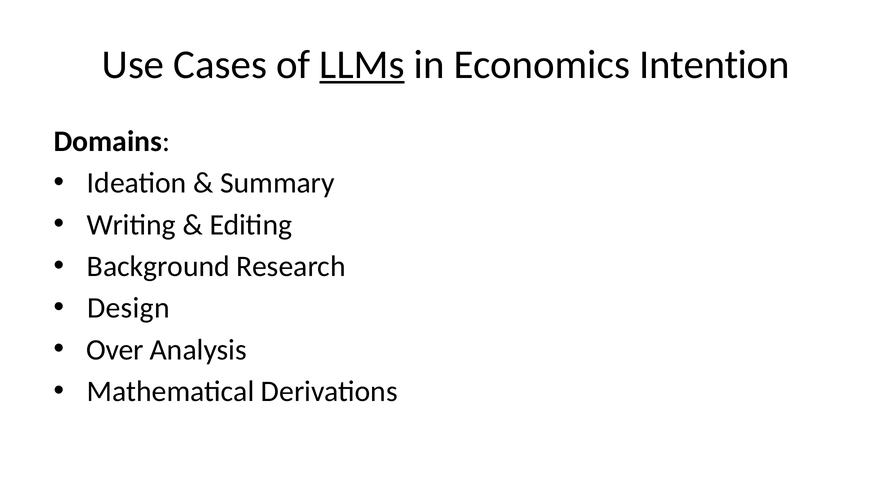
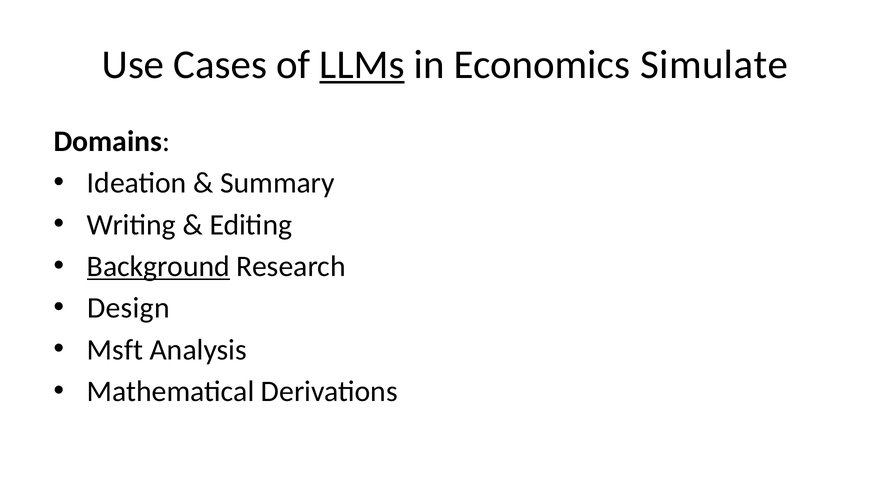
Intention: Intention -> Simulate (714, 65)
Background underline: none -> present (158, 266)
Over: Over -> Msft (115, 350)
